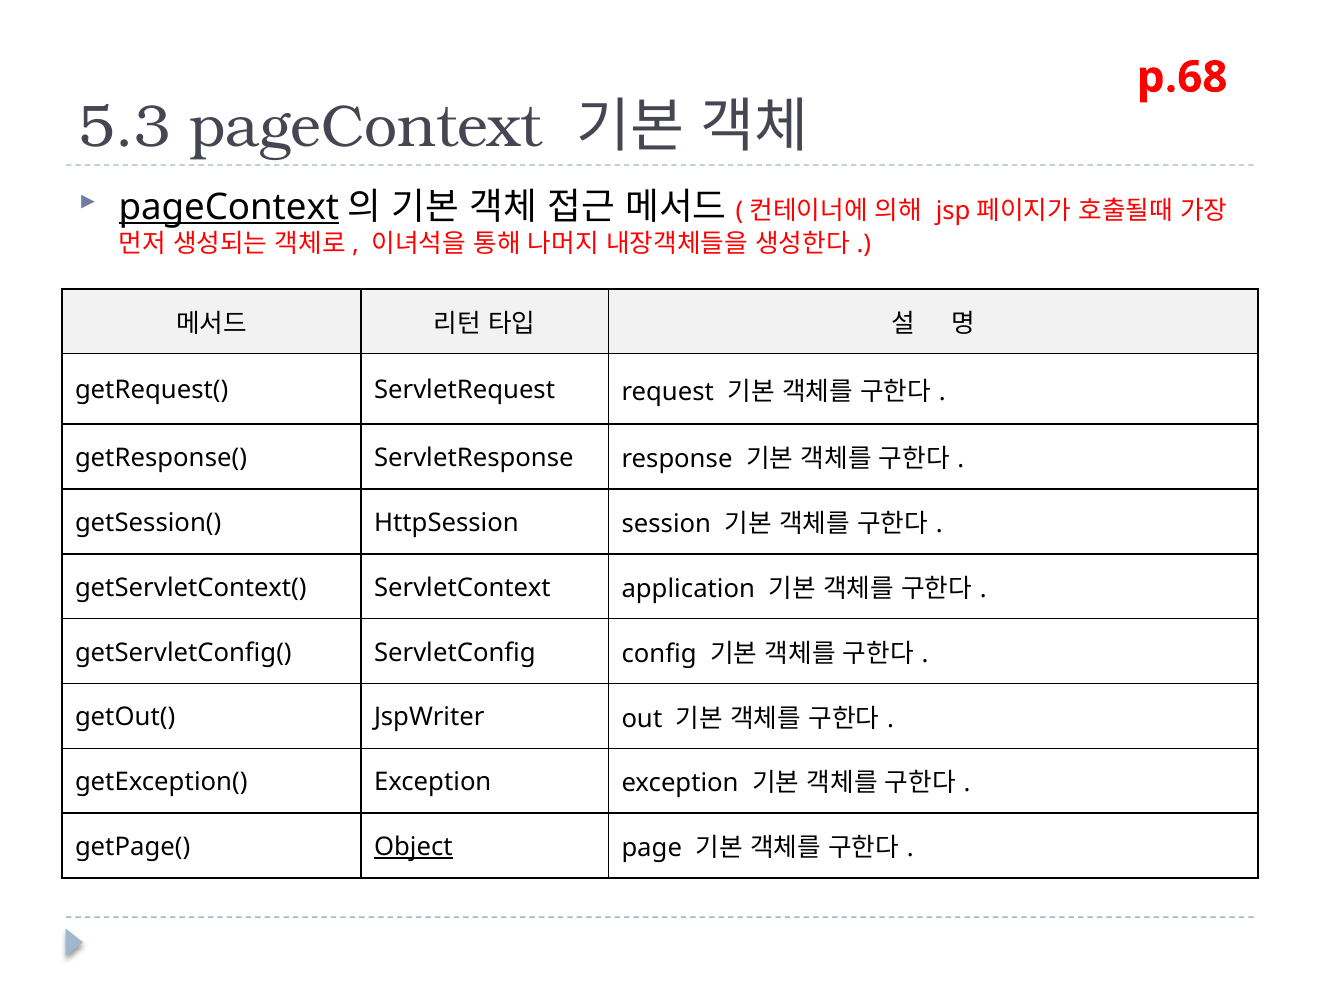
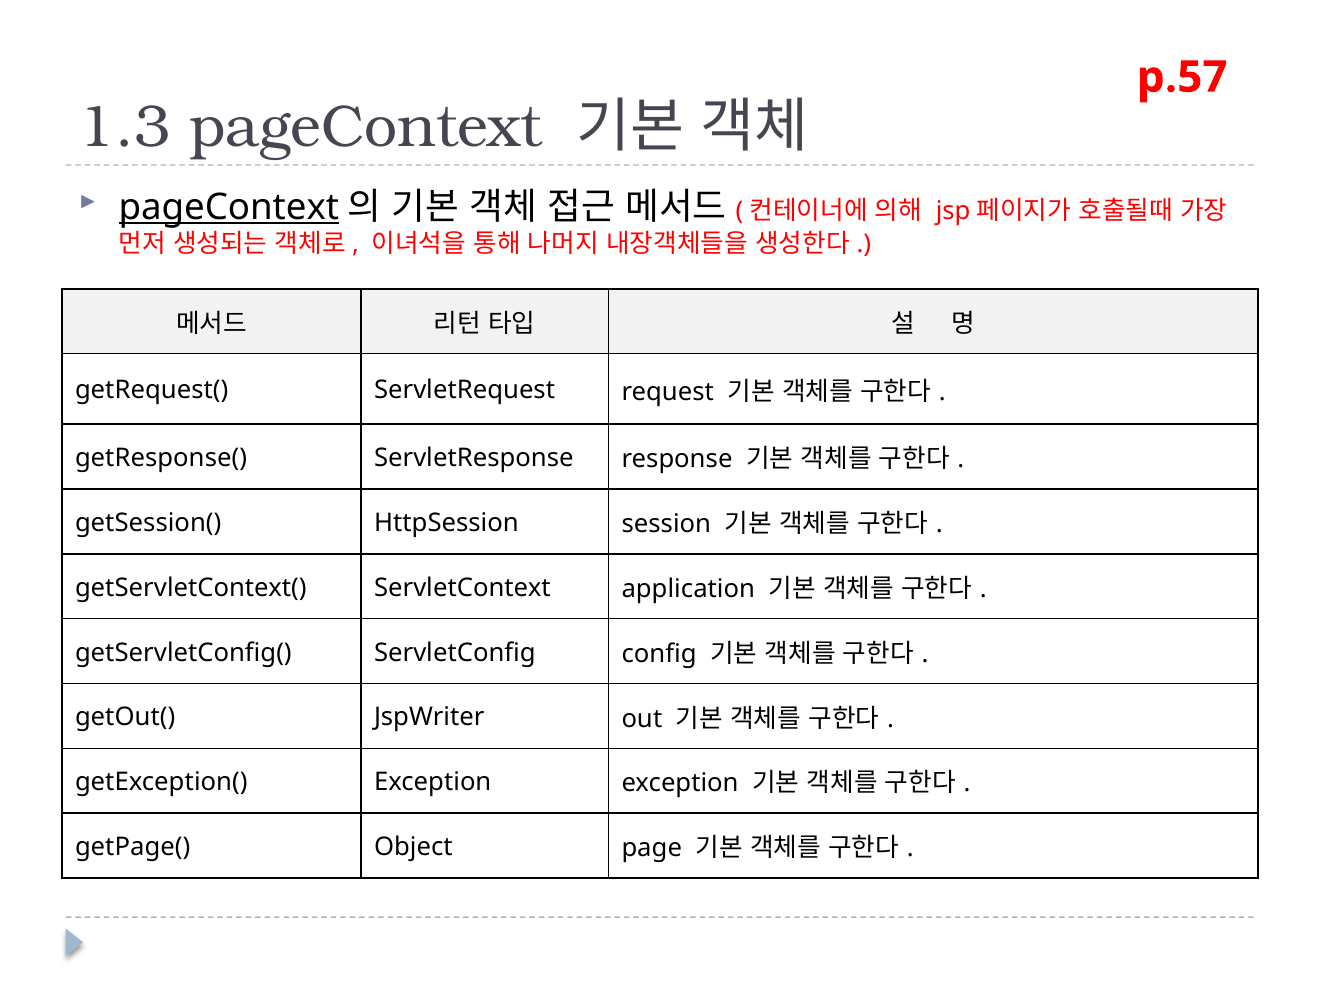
p.68: p.68 -> p.57 (1182, 77)
5.3: 5.3 -> 1.3 (125, 127)
Object underline: present -> none (413, 847)
